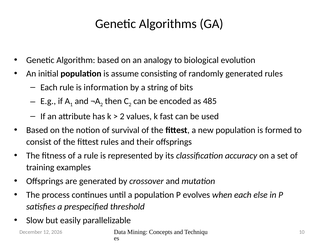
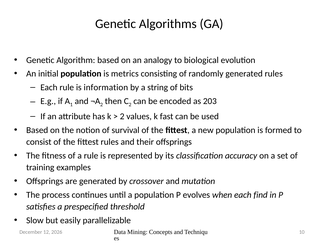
assume: assume -> metrics (125, 74)
485: 485 -> 203 (210, 101)
else: else -> find (261, 195)
